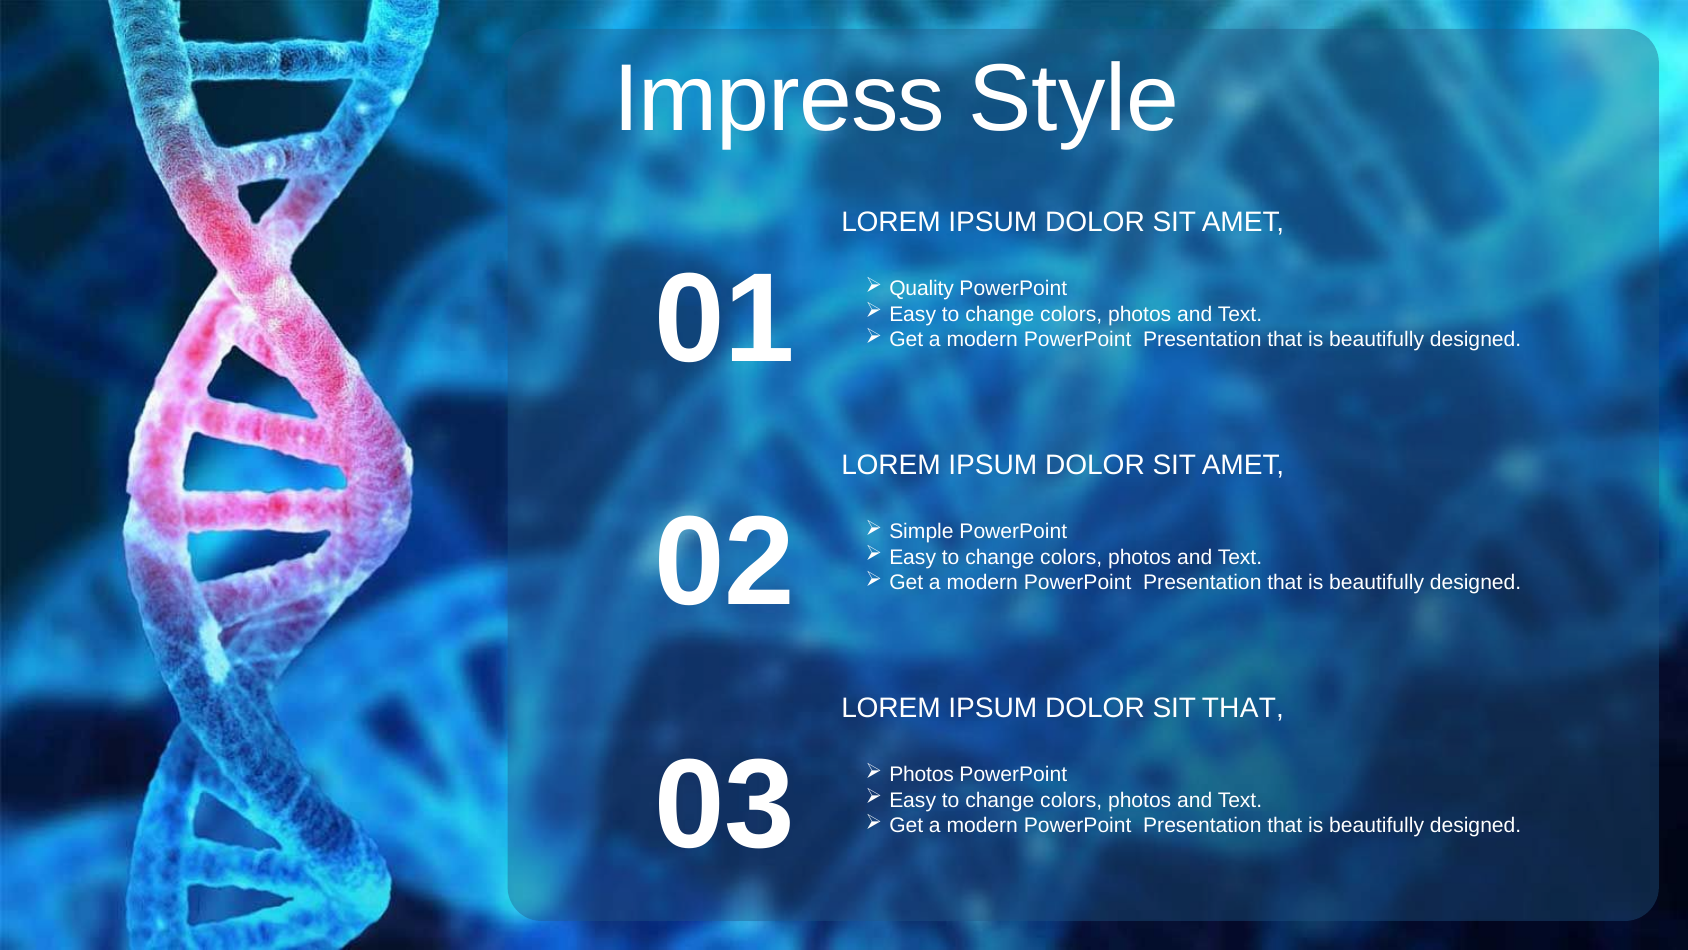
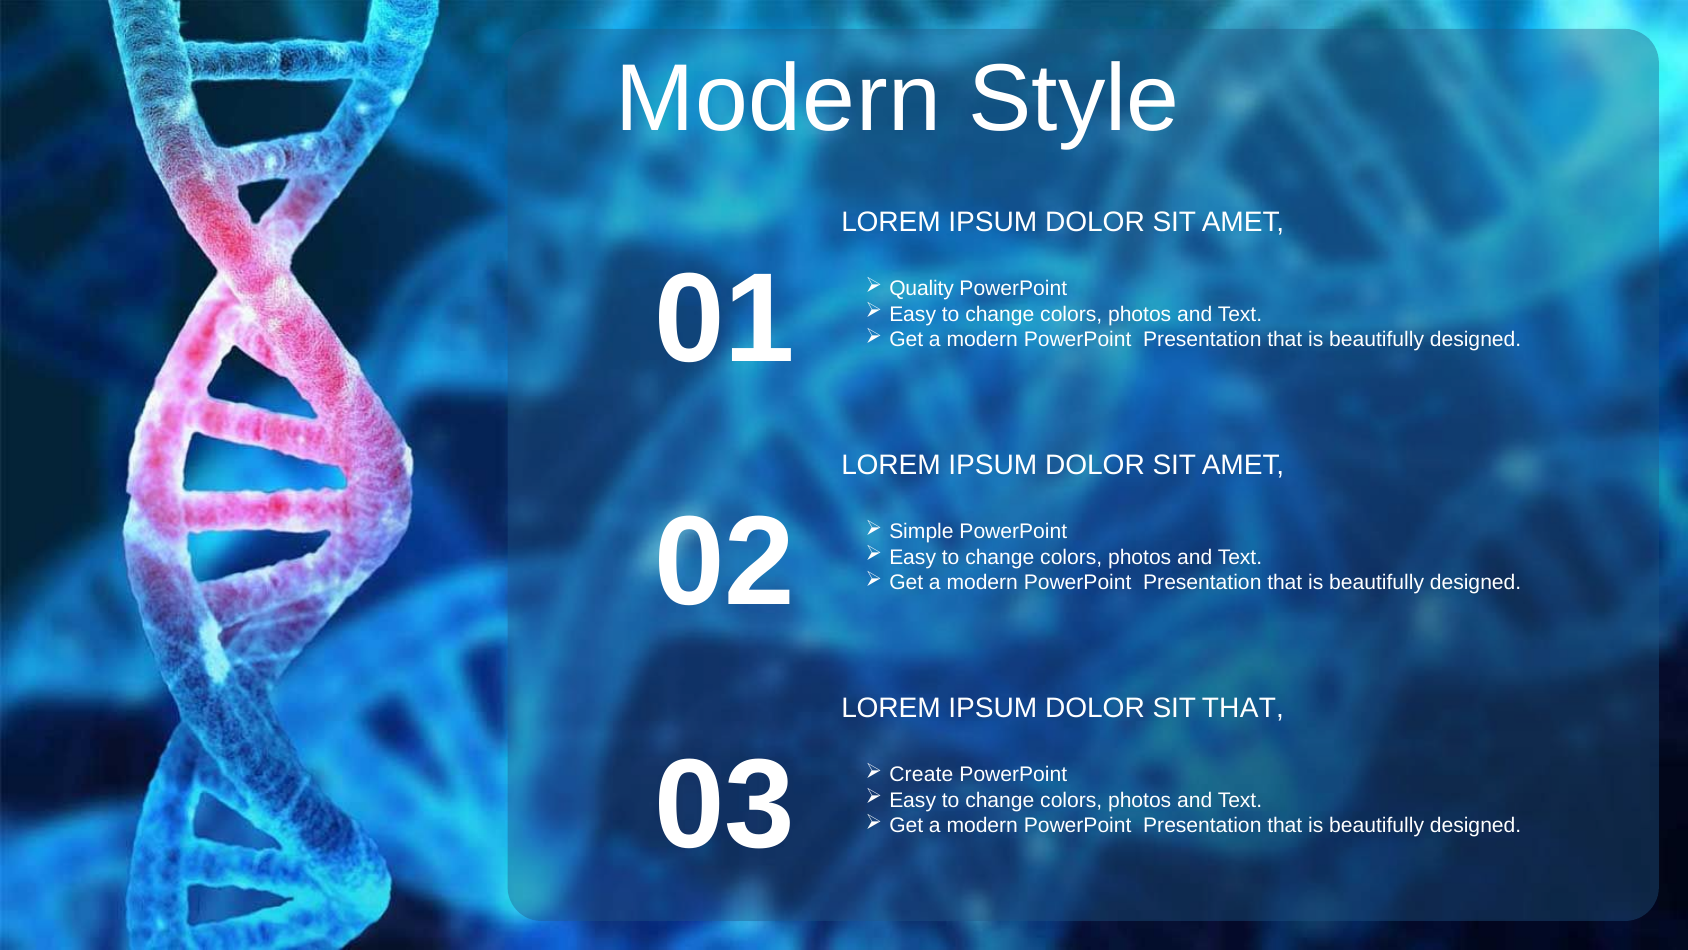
Impress: Impress -> Modern (778, 100)
Photos: Photos -> Create (921, 774)
